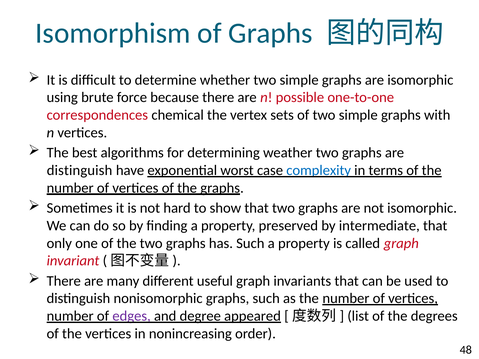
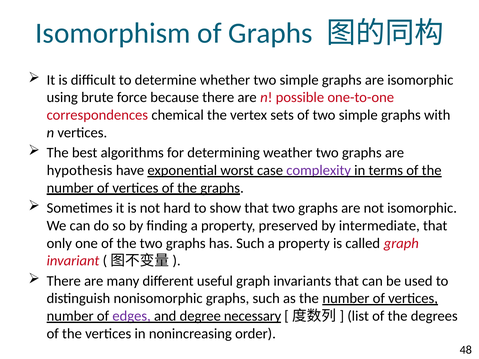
distinguish: distinguish -> hypothesis (80, 170)
complexity colour: blue -> purple (319, 170)
appeared: appeared -> necessary (253, 316)
